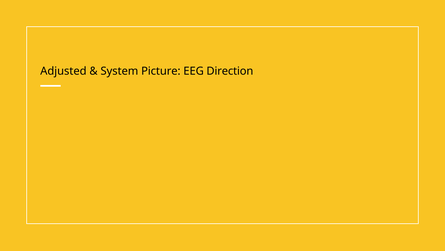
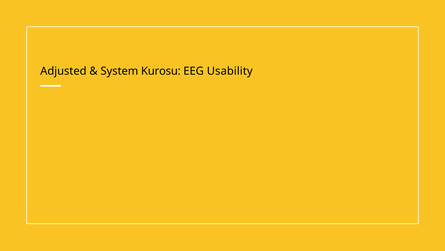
Picture: Picture -> Kurosu (161, 71)
Direction: Direction -> Usability (230, 71)
